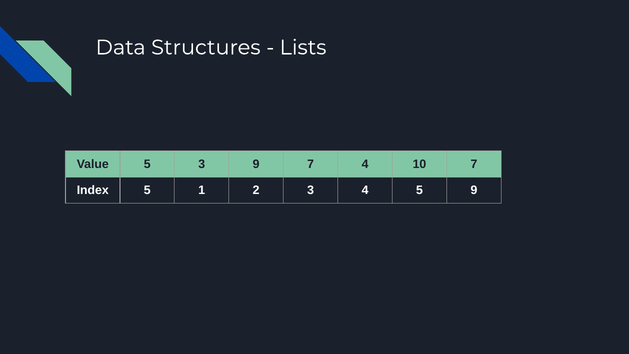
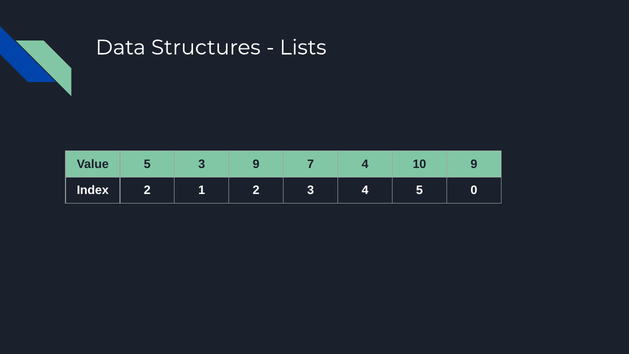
10 7: 7 -> 9 (474, 164)
Index 5: 5 -> 2 (147, 190)
5 9: 9 -> 0 (474, 190)
